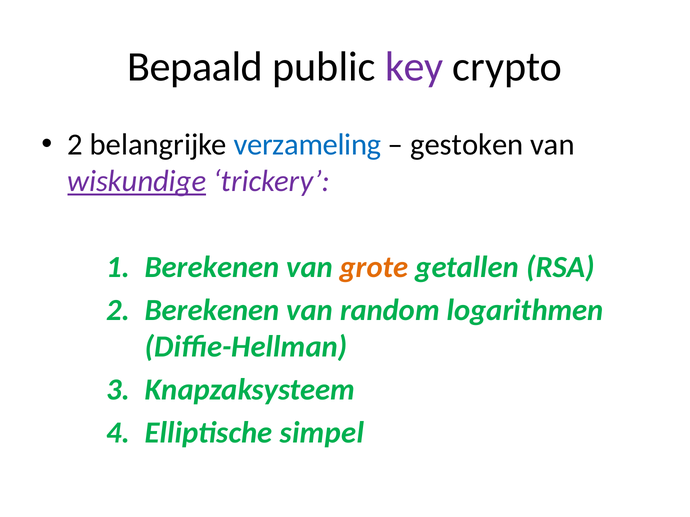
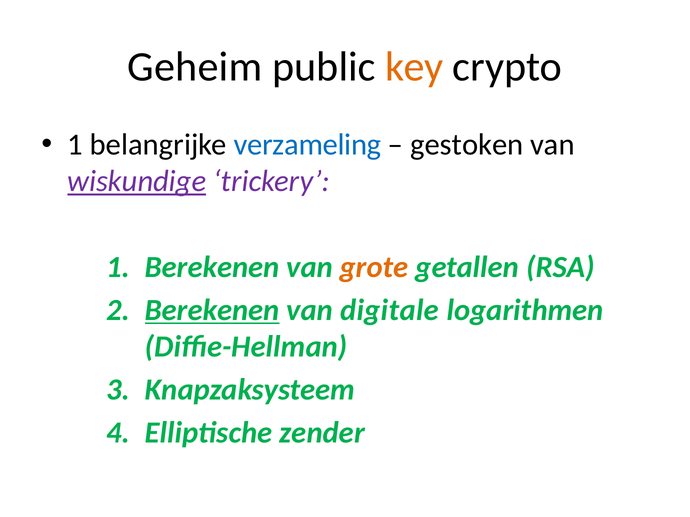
Bepaald: Bepaald -> Geheim (195, 67)
key colour: purple -> orange (414, 67)
2: 2 -> 1 (75, 145)
Berekenen underline: none -> present (212, 310)
random: random -> digitale (390, 310)
simpel: simpel -> zender (322, 433)
